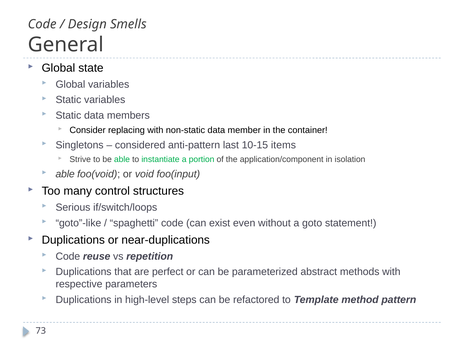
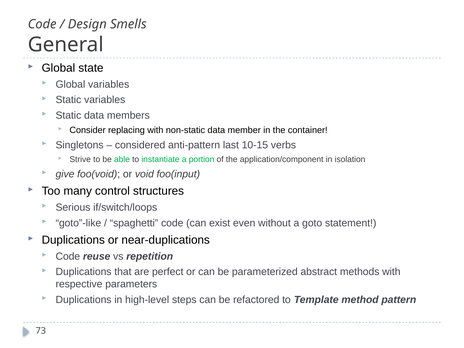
items: items -> verbs (283, 145)
able: able -> give (65, 174)
